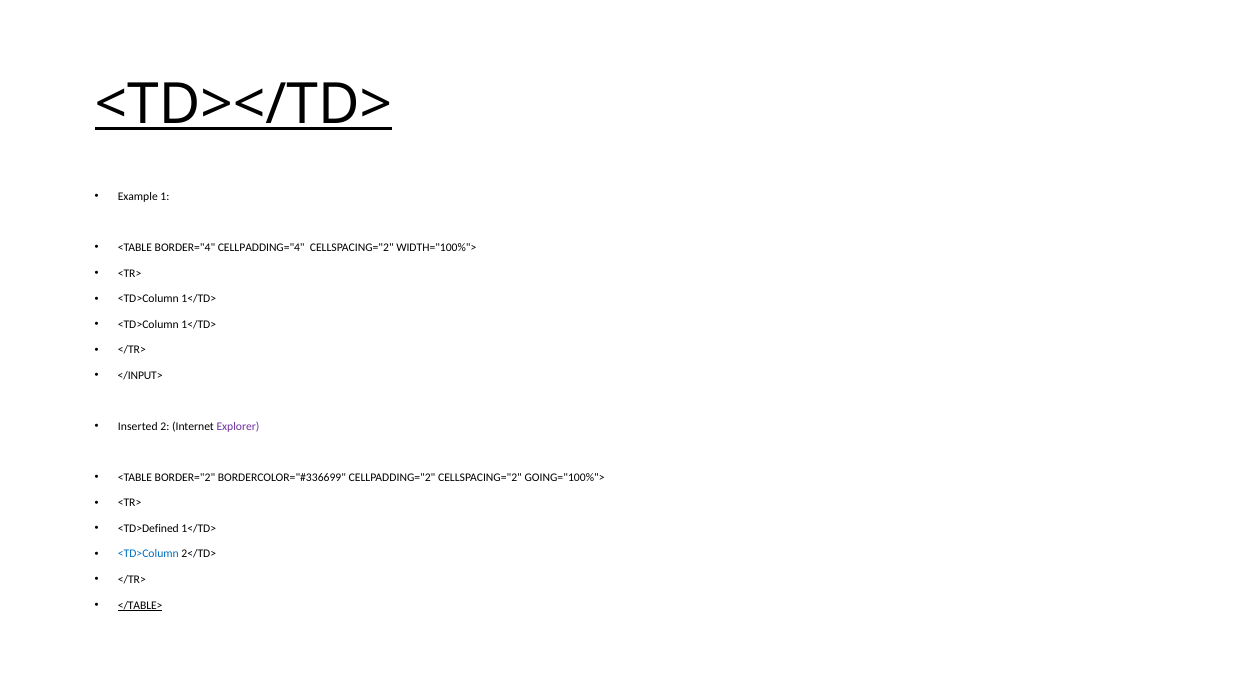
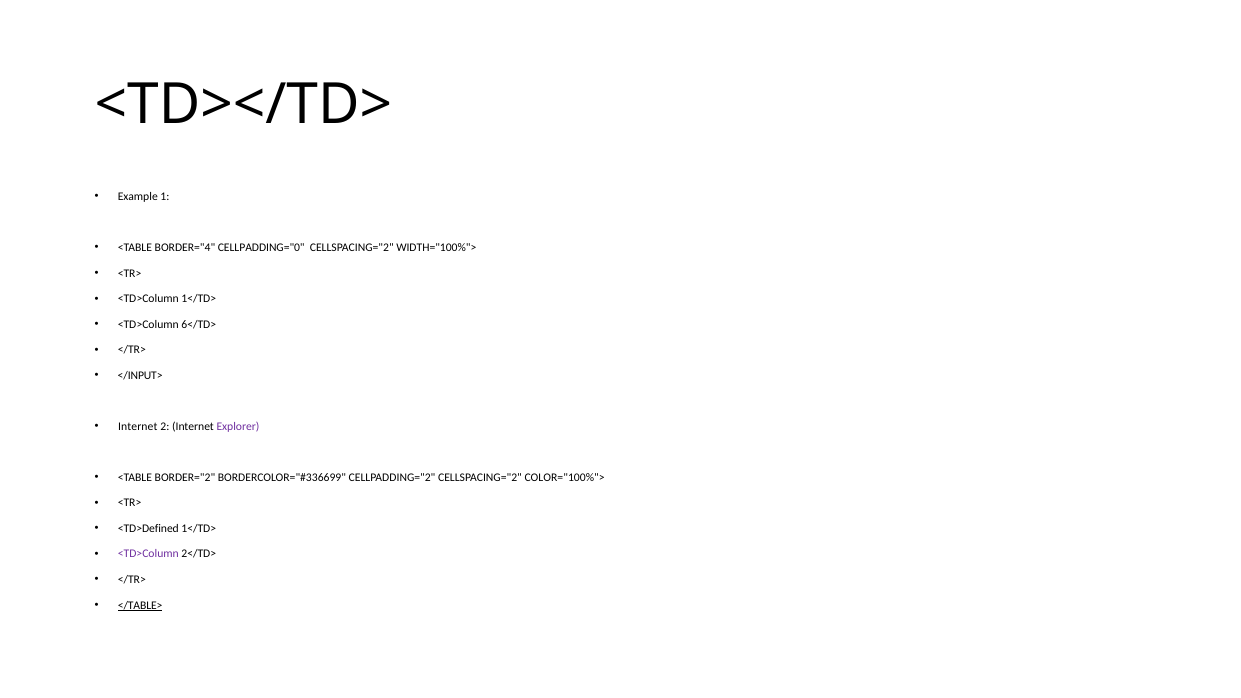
<TD></TD> underline: present -> none (243, 104)
CELLPADDING="4: CELLPADDING="4 -> CELLPADDING="0 (261, 248)
1</TD>: 1</TD> -> 6</TD> (199, 324)
Inserted: Inserted -> Internet (138, 426)
GOING="100%">: GOING="100%"> -> COLOR="100%"> (565, 478)
<TD>Column colour: blue -> purple (148, 554)
